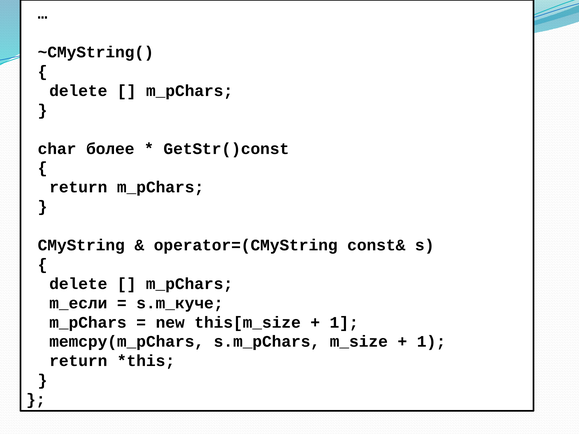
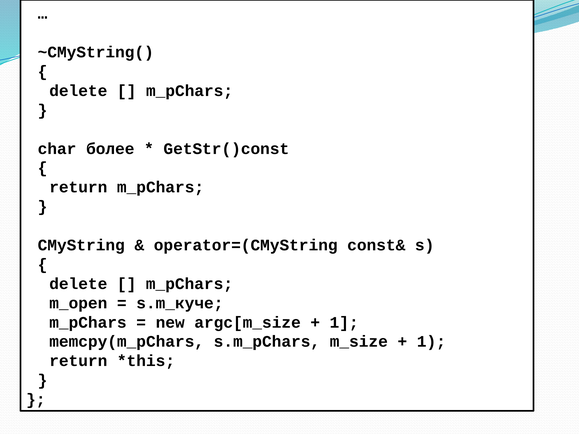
m_если: m_если -> m_open (78, 303)
this[m_size: this[m_size -> argc[m_size (248, 323)
